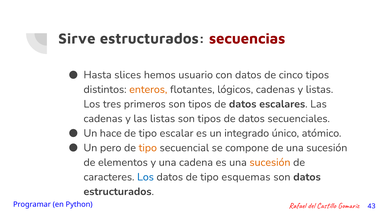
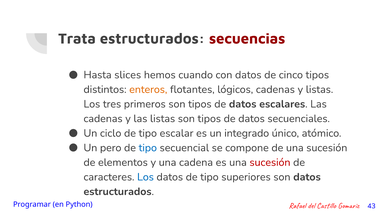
Sirve: Sirve -> Trata (77, 39)
usuario: usuario -> cuando (196, 75)
hace: hace -> ciclo (111, 133)
tipo colour: orange -> blue (148, 148)
sucesión colour: orange -> red (270, 163)
esquemas: esquemas -> superiores (246, 177)
